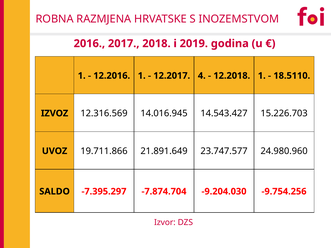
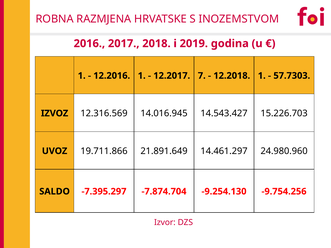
4: 4 -> 7 (202, 76)
18.5110: 18.5110 -> 57.7303 (292, 76)
23.747.577: 23.747.577 -> 14.461.297 (224, 151)
-9.204.030: -9.204.030 -> -9.254.130 (224, 192)
